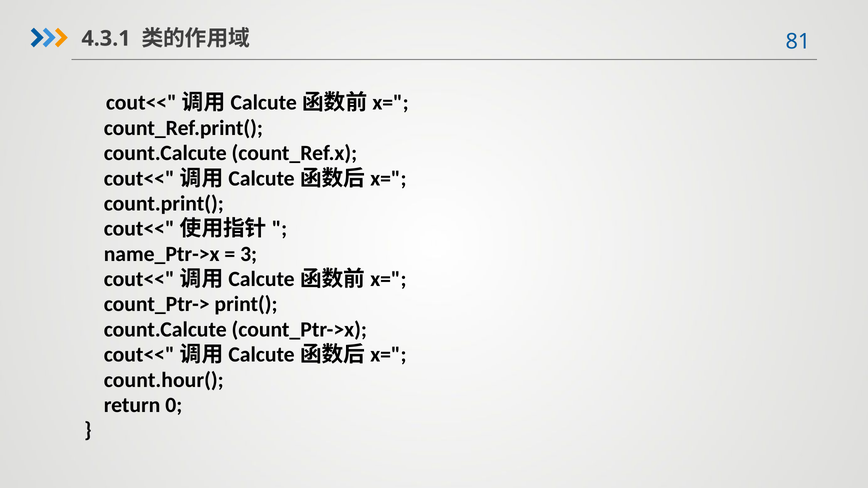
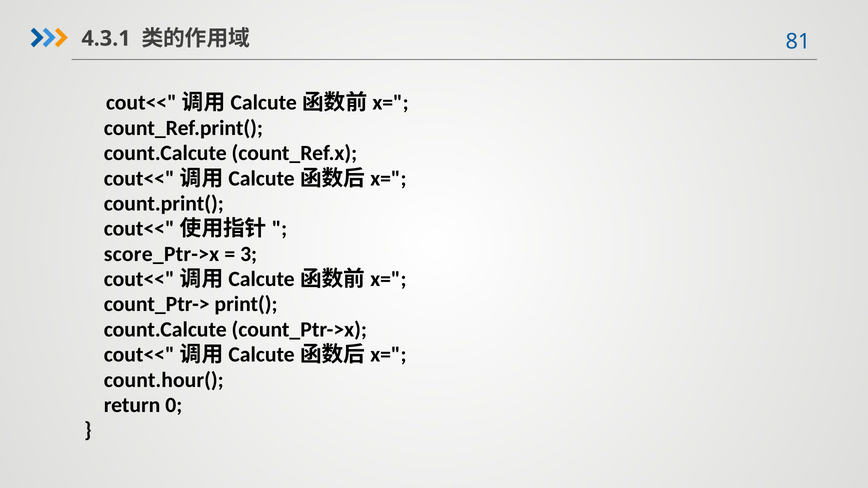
name_Ptr->x: name_Ptr->x -> score_Ptr->x (162, 254)
